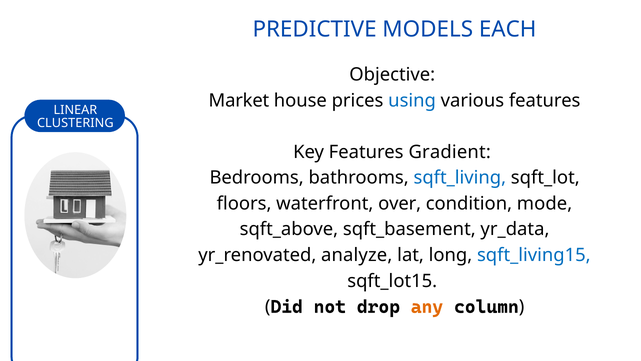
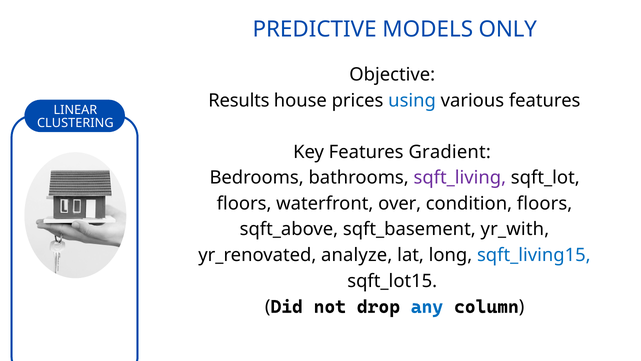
EACH: EACH -> ONLY (508, 29)
Market: Market -> Results (239, 100)
sqft_living colour: blue -> purple (460, 178)
condition mode: mode -> floors (545, 203)
yr_data: yr_data -> yr_with (515, 229)
any colour: orange -> blue (427, 306)
